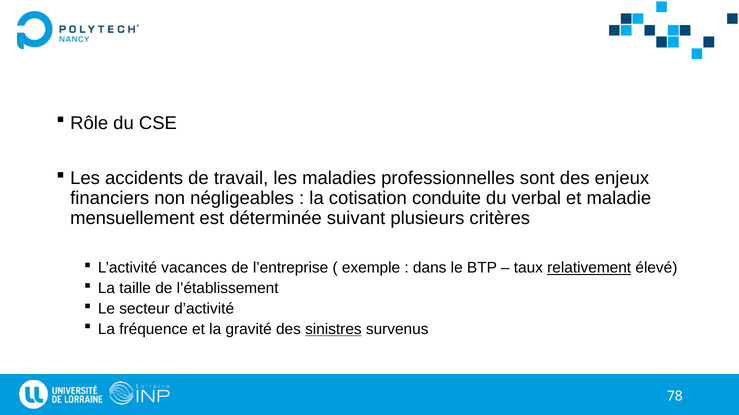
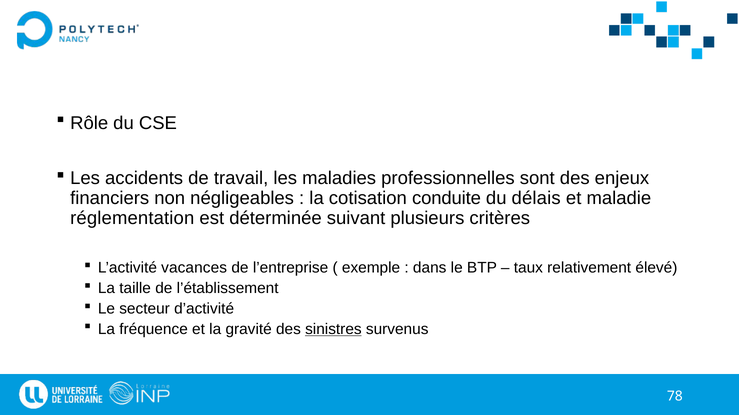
verbal: verbal -> délais (536, 199)
mensuellement: mensuellement -> réglementation (132, 218)
relativement underline: present -> none (589, 268)
